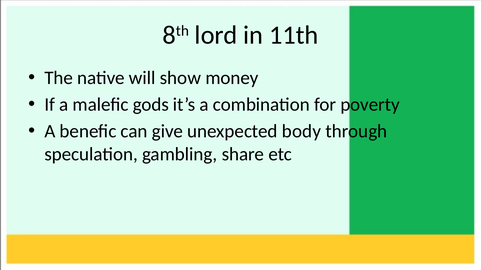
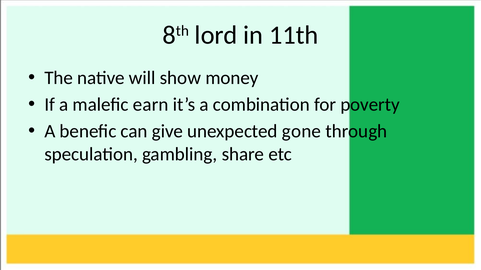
gods: gods -> earn (151, 105)
body: body -> gone (301, 131)
